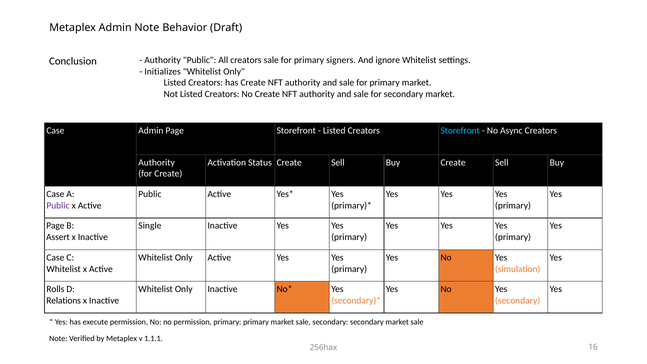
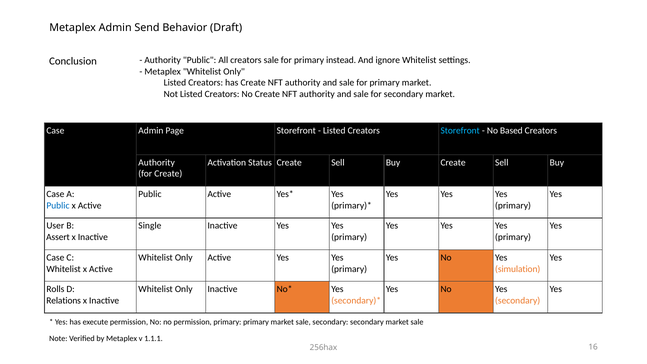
Admin Note: Note -> Send (147, 28)
signers: signers -> instead (341, 60)
Initializes: Initializes -> Metaplex (163, 72)
Async: Async -> Based (511, 131)
Public colour: purple -> blue (58, 206)
Page: Page -> User (55, 226)
